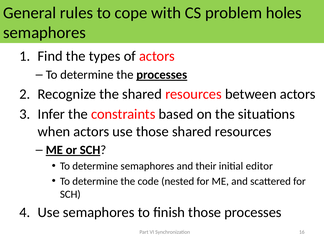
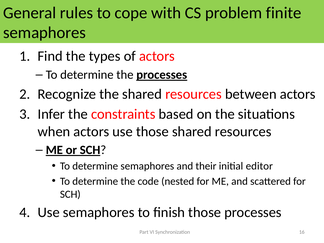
holes: holes -> finite (284, 13)
